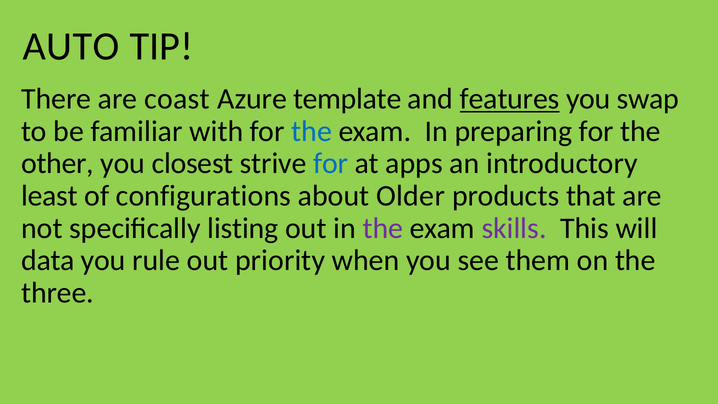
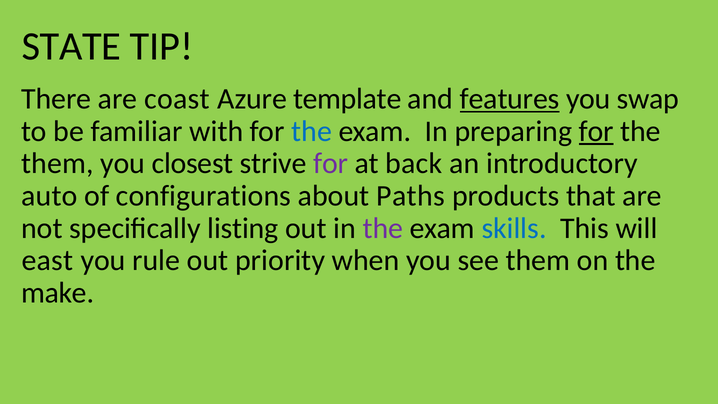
AUTO: AUTO -> STATE (71, 47)
for underline: none -> present (596, 131)
other: other -> them (57, 163)
for colour: blue -> purple (331, 163)
apps: apps -> back (414, 163)
least: least -> auto (49, 196)
Older: Older -> Paths (411, 196)
skills colour: purple -> blue (514, 228)
data: data -> east (48, 260)
three: three -> make (58, 293)
